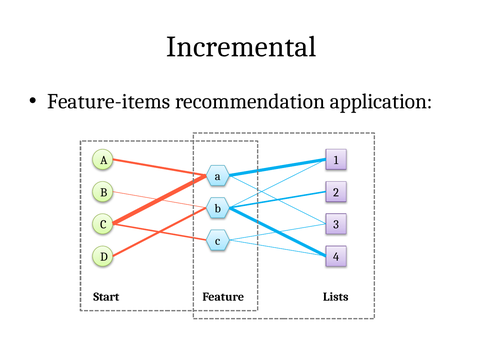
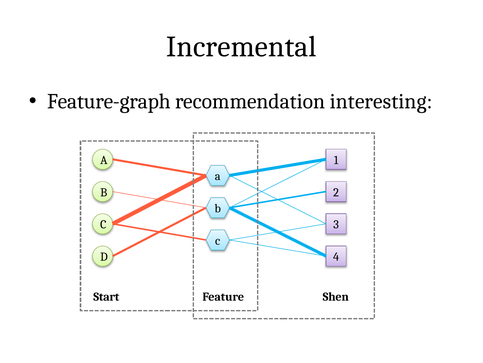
Feature-items: Feature-items -> Feature-graph (109, 101)
application: application -> interesting (381, 101)
Lists: Lists -> Shen (336, 296)
